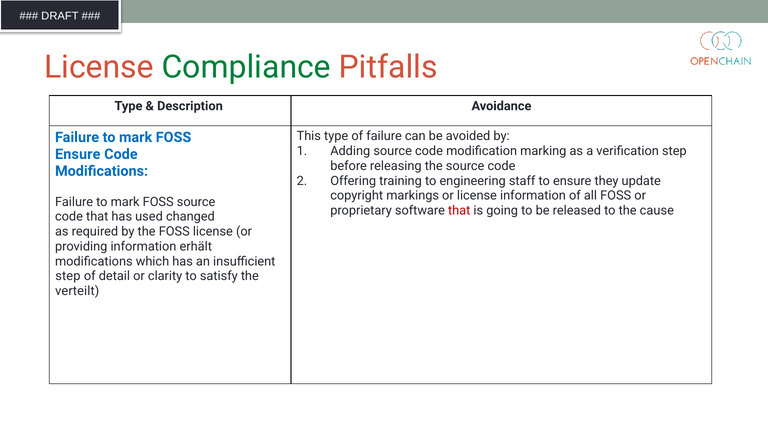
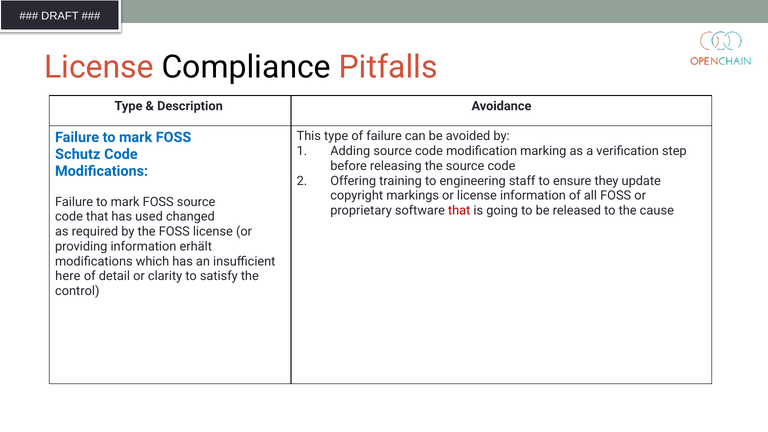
Compliance colour: green -> black (246, 67)
Ensure: Ensure -> Schutz (78, 154)
step: step -> here (68, 276)
verteilt: verteilt -> control (77, 291)
